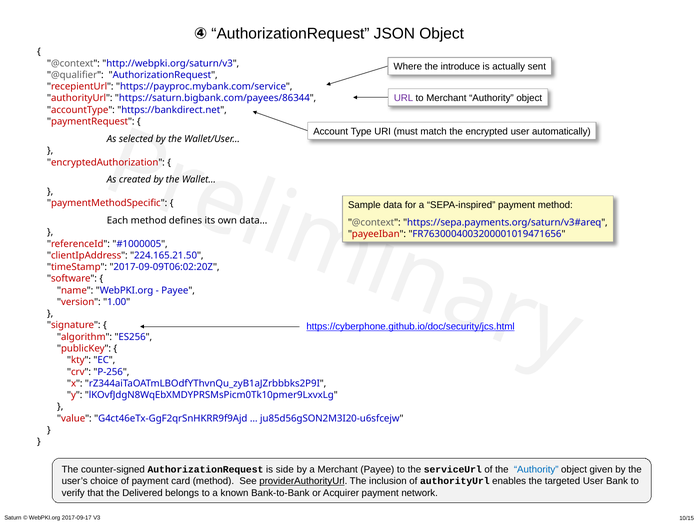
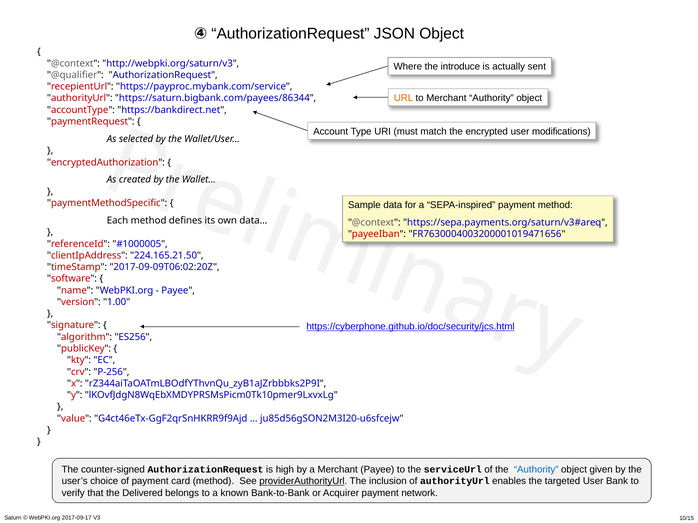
URL colour: purple -> orange (404, 98)
automatically: automatically -> modifications (561, 132)
side: side -> high (285, 470)
